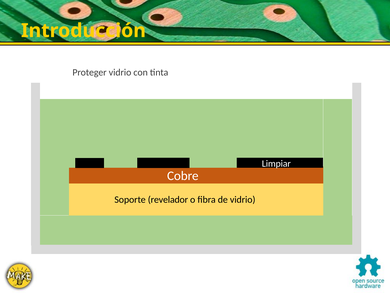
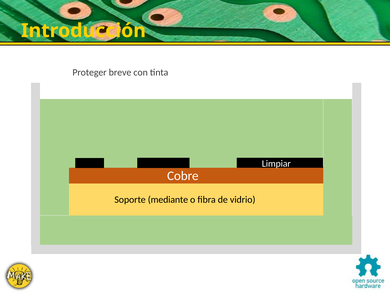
Proteger vidrio: vidrio -> breve (120, 72)
revelador: revelador -> mediante (168, 199)
